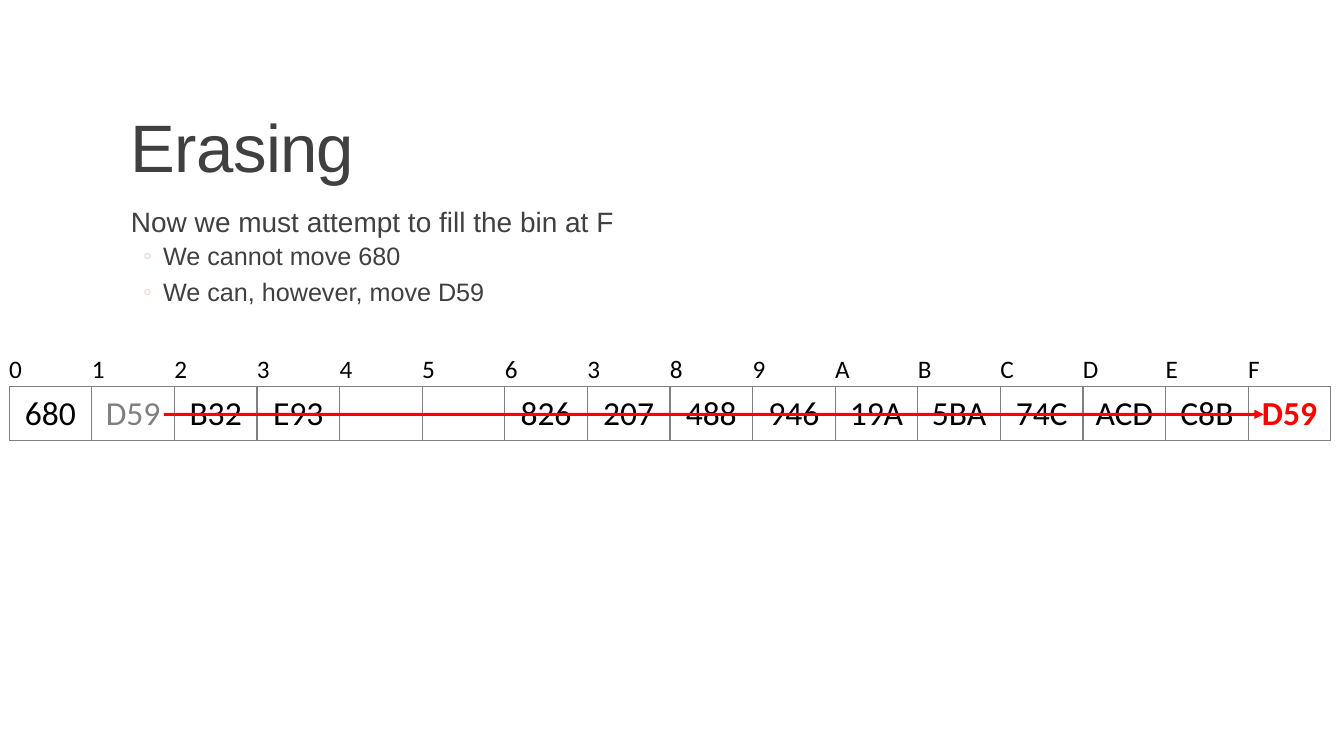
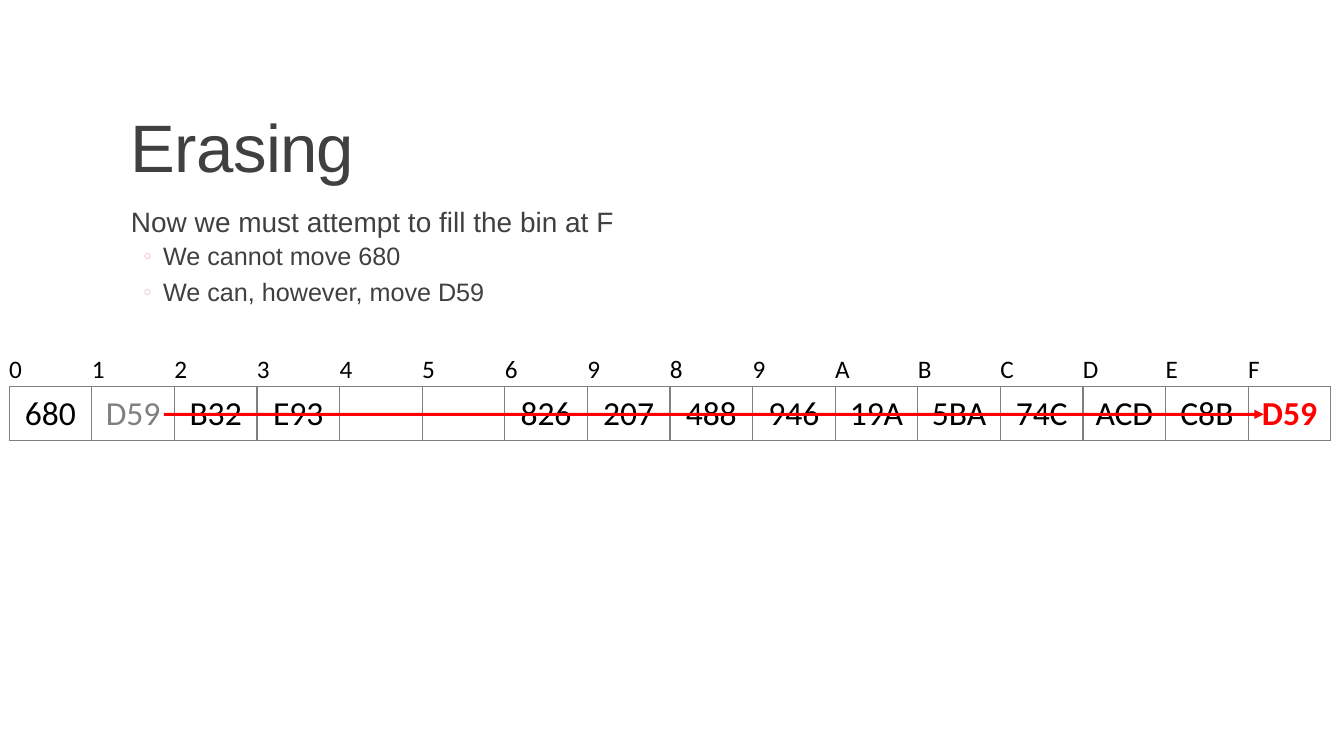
6 3: 3 -> 9 (594, 371)
